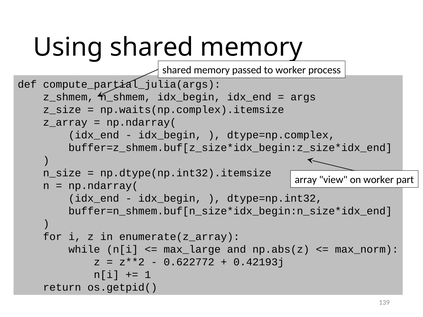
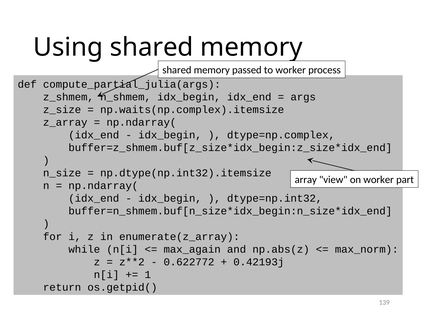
max_large: max_large -> max_again (192, 249)
